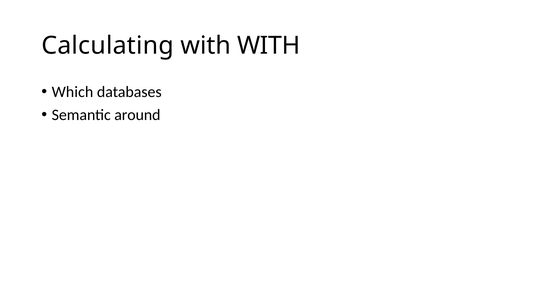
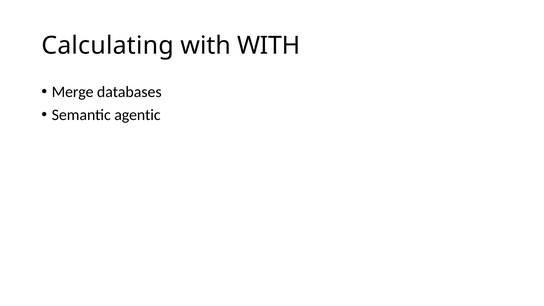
Which: Which -> Merge (73, 92)
around: around -> agentic (137, 115)
